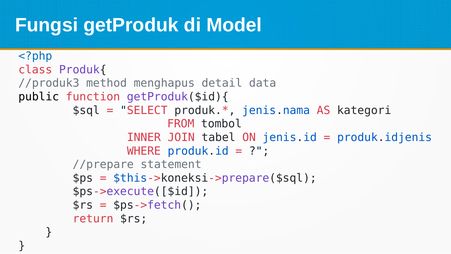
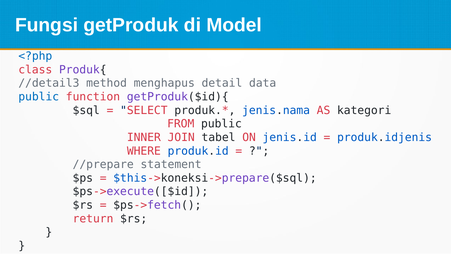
//produk3: //produk3 -> //detail3 (49, 83)
public colour: black -> blue (39, 97)
FROM tombol: tombol -> public (221, 124)
